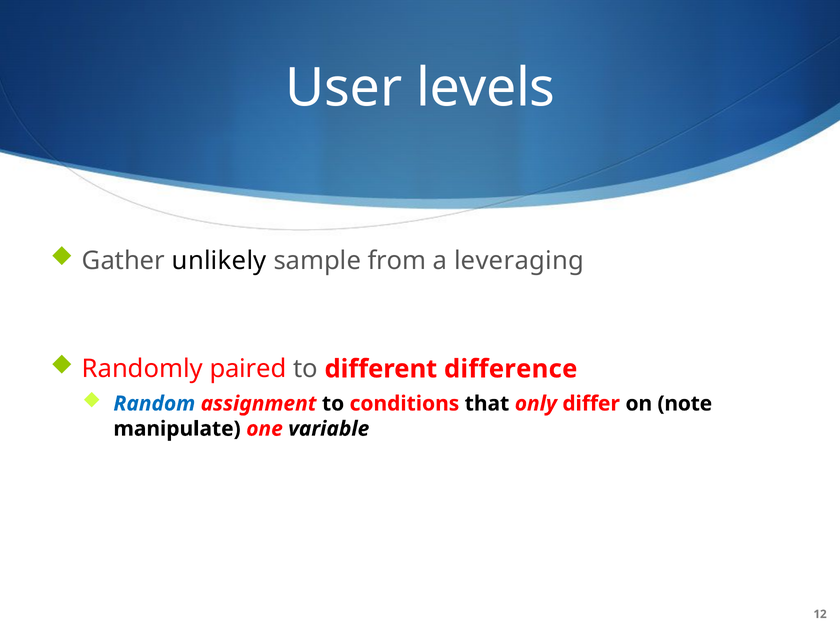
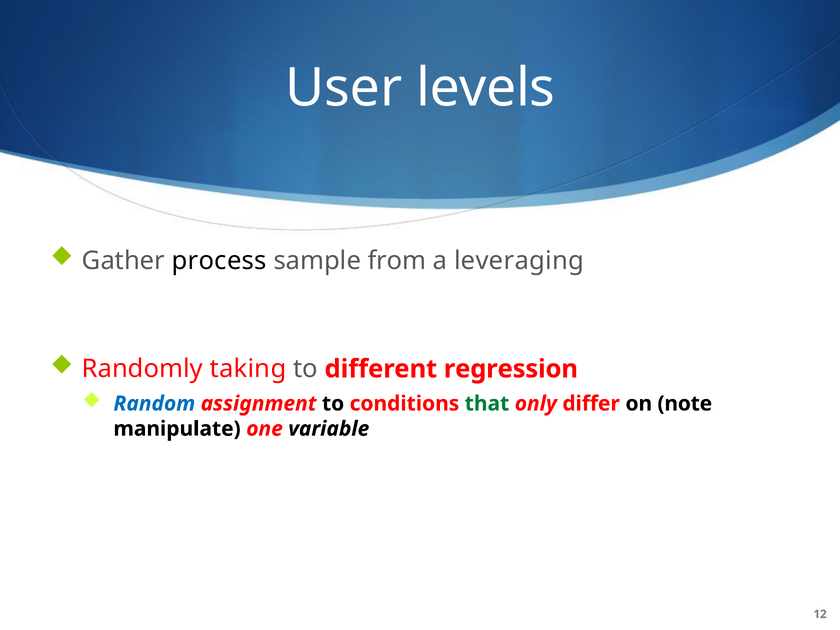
unlikely: unlikely -> process (219, 261)
paired: paired -> taking (248, 369)
difference: difference -> regression (511, 369)
that colour: black -> green (487, 404)
